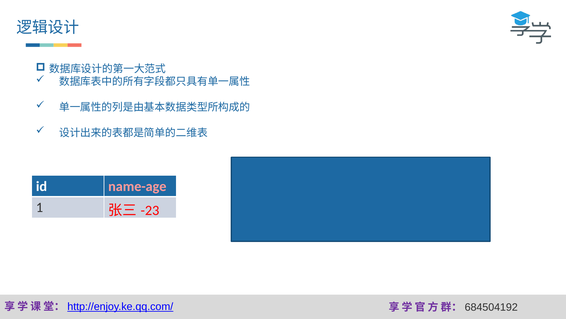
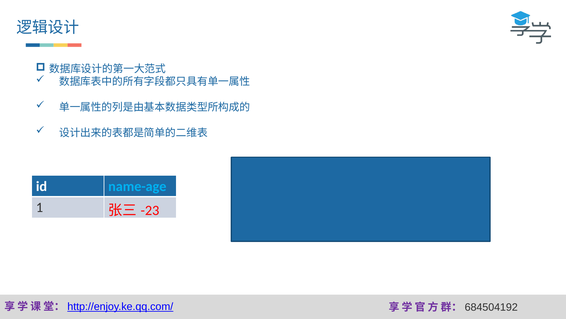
name-age colour: pink -> light blue (137, 186)
